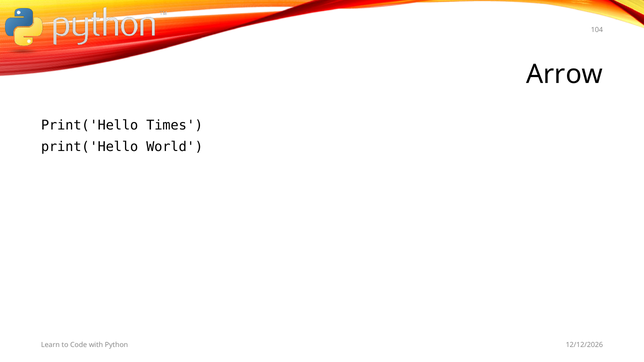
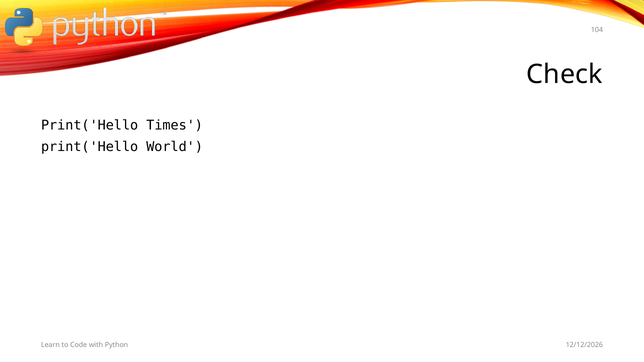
Arrow: Arrow -> Check (565, 74)
